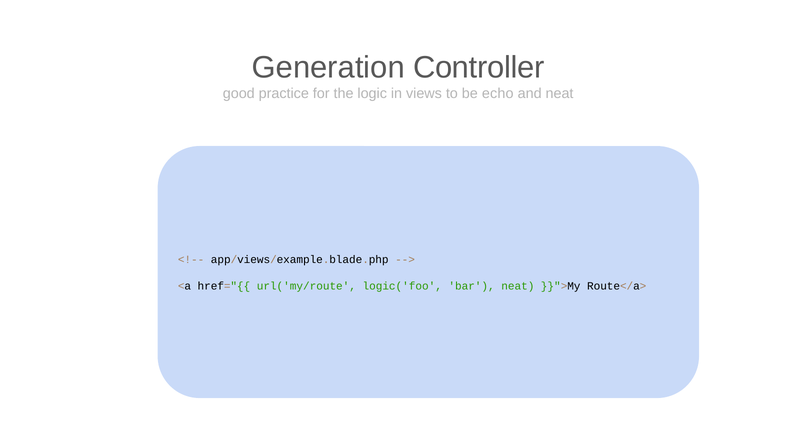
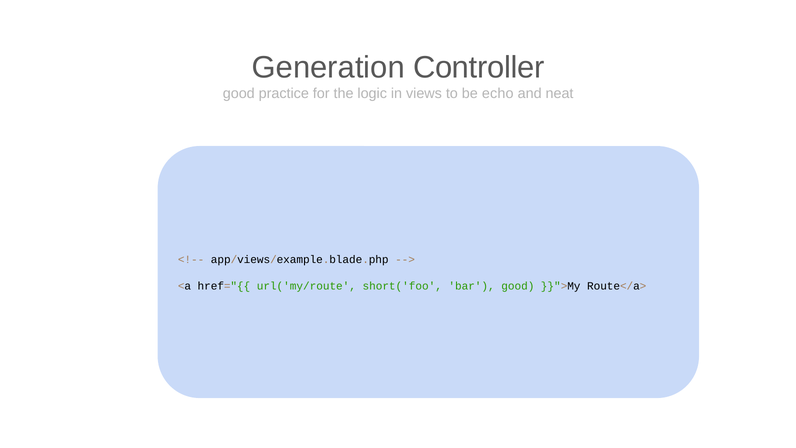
logic('foo: logic('foo -> short('foo (402, 286)
bar neat: neat -> good (518, 286)
